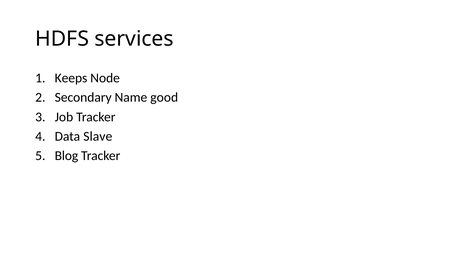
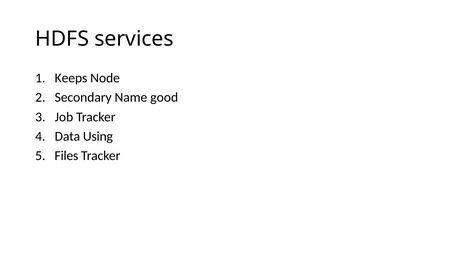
Slave: Slave -> Using (98, 136)
Blog: Blog -> Files (66, 156)
